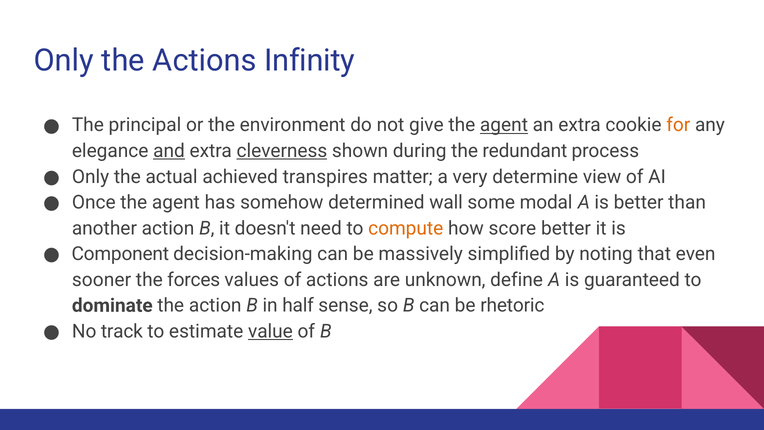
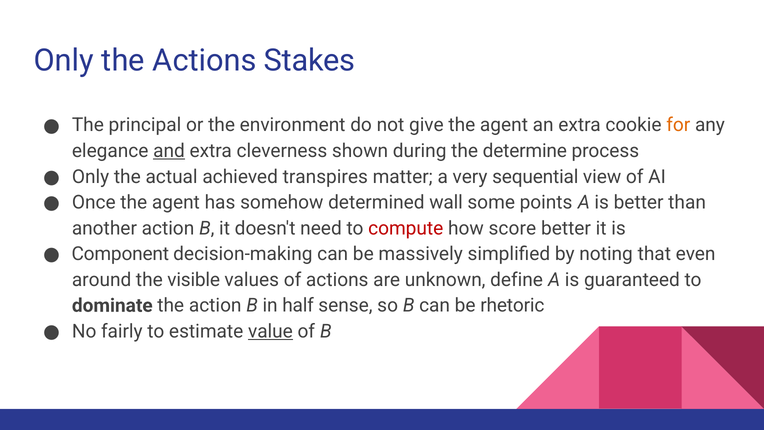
Infinity: Infinity -> Stakes (310, 60)
agent underline: present -> none (504, 125)
cleverness underline: present -> none (282, 151)
redundant: redundant -> determine (525, 151)
determine: determine -> sequential (535, 177)
modal: modal -> points (546, 202)
compute colour: orange -> red (406, 228)
sooner: sooner -> around (102, 280)
forces: forces -> visible (194, 280)
track: track -> fairly (122, 331)
